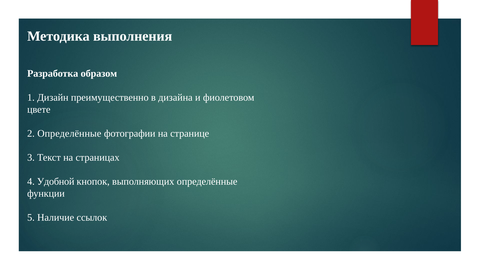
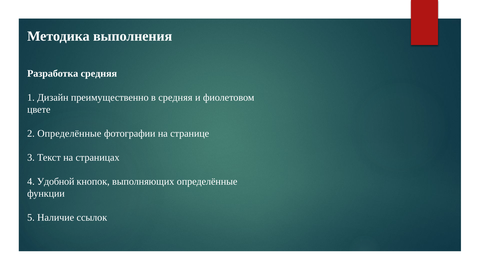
Разработка образом: образом -> средняя (99, 74)
в дизайна: дизайна -> средняя (175, 98)
